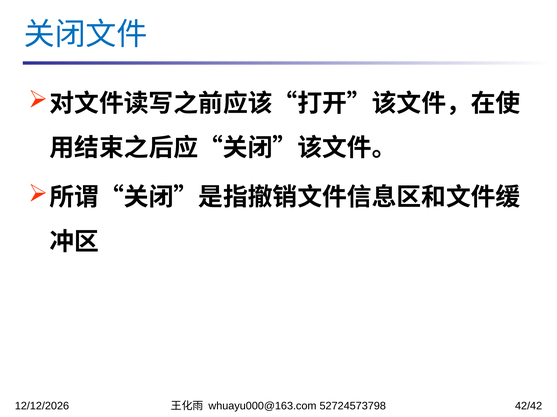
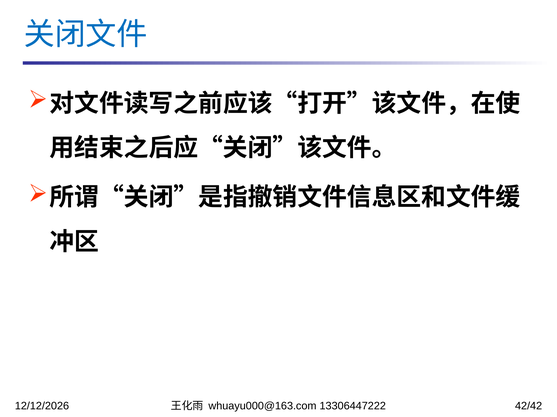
52724573798: 52724573798 -> 13306447222 (353, 407)
